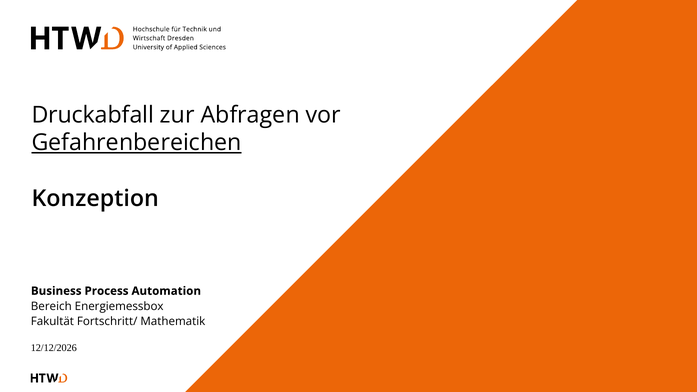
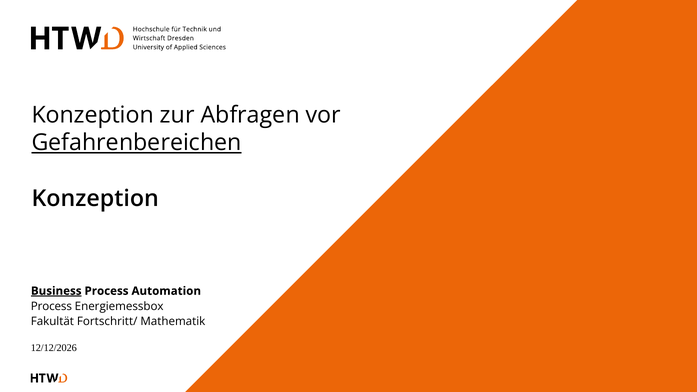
Druckabfall: Druckabfall -> Konzeption (93, 115)
Business underline: none -> present (56, 291)
Bereich: Bereich -> Process (51, 306)
